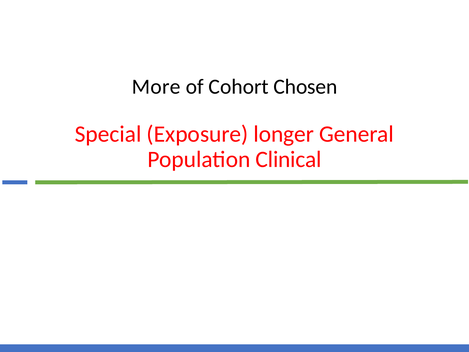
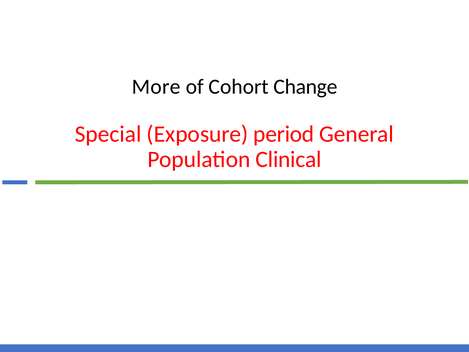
Chosen: Chosen -> Change (305, 87)
longer: longer -> period (284, 134)
